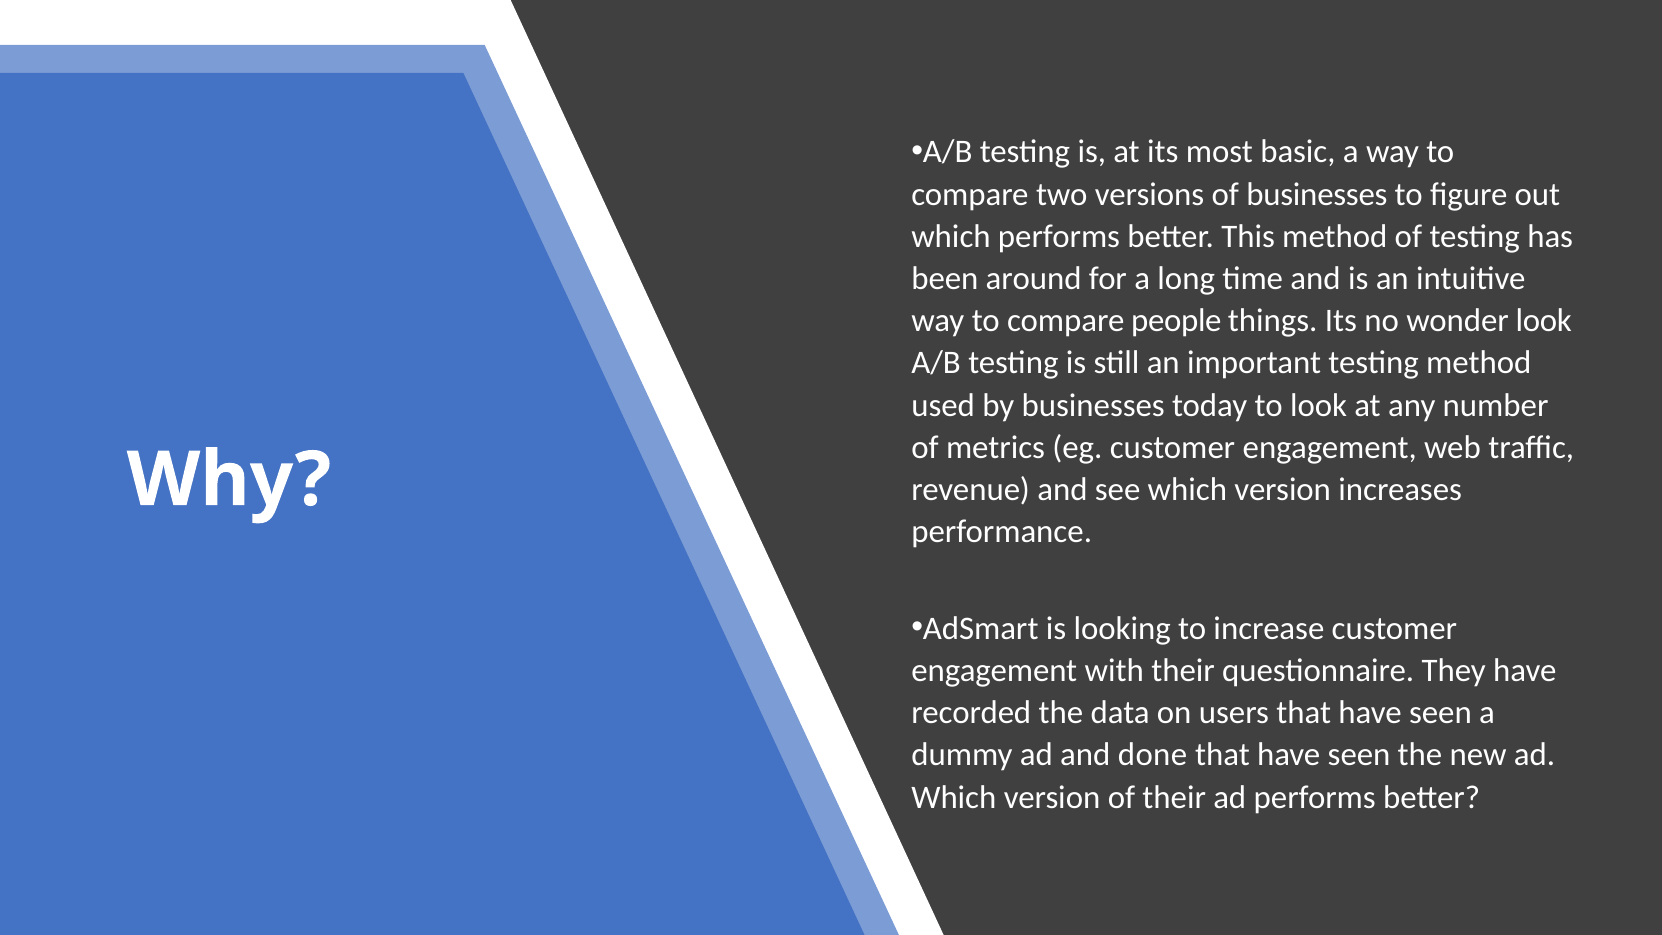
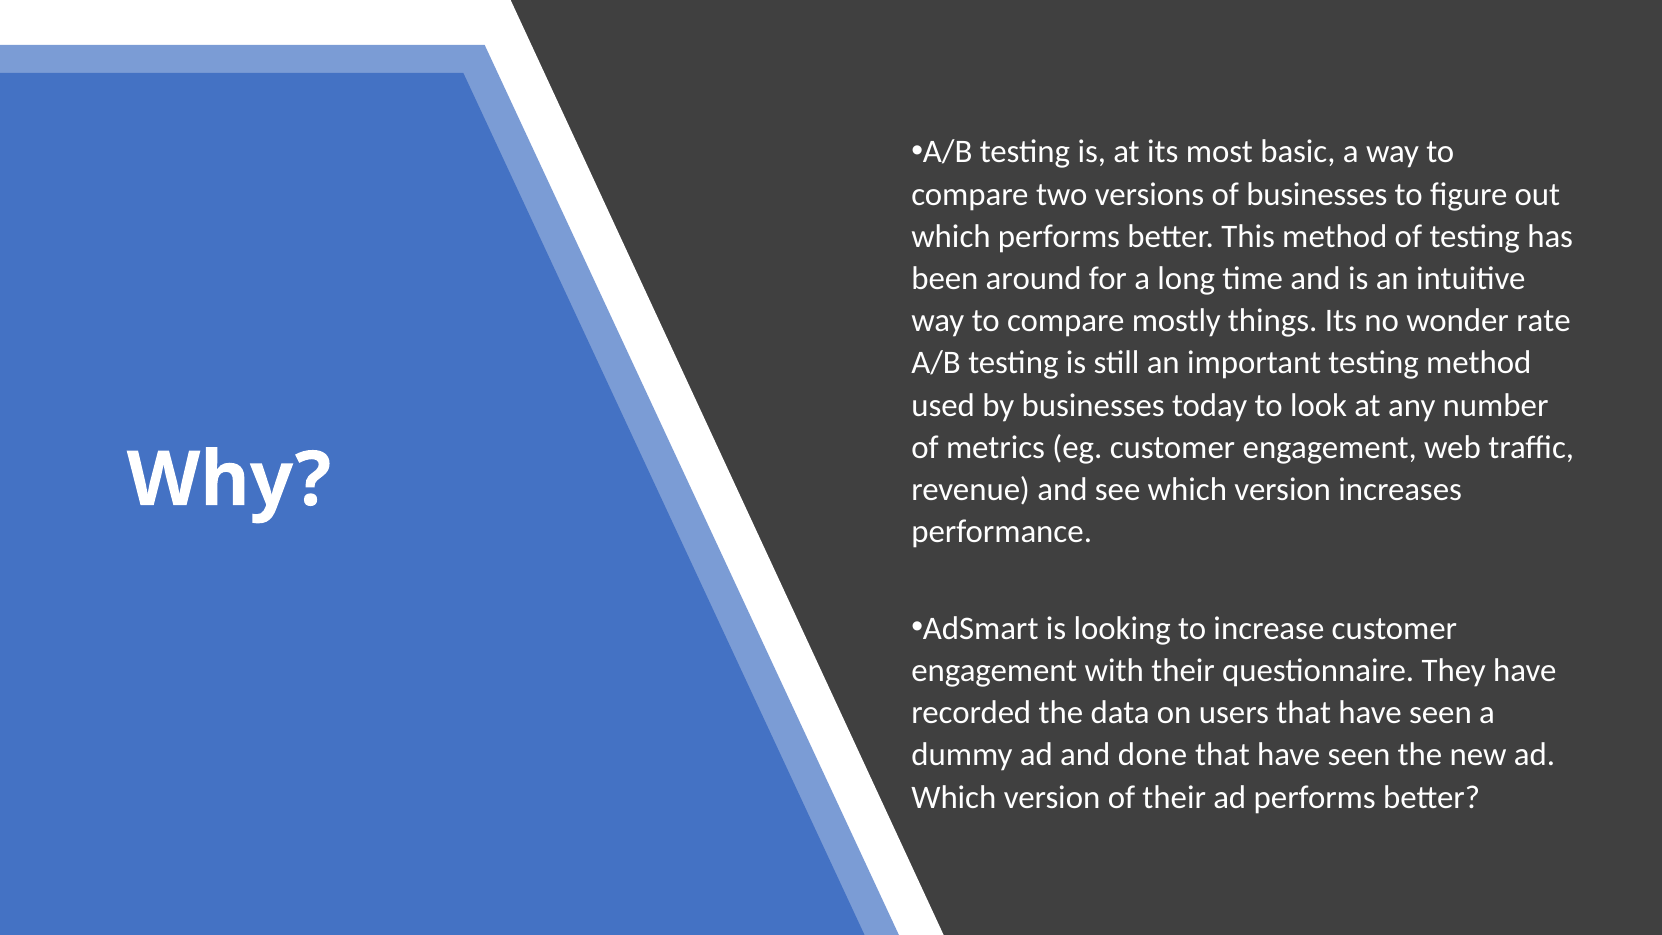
people: people -> mostly (1176, 321)
wonder look: look -> rate (1544, 321)
